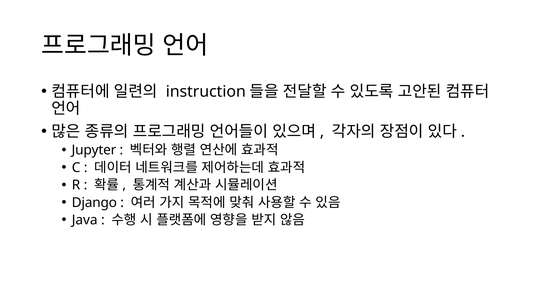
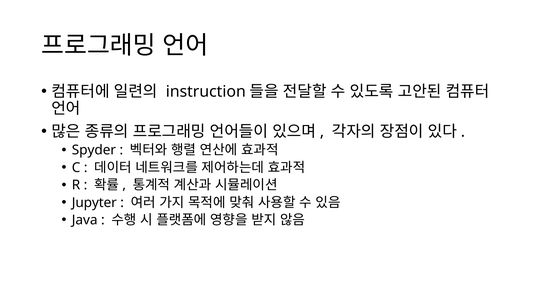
Jupyter: Jupyter -> Spyder (94, 150)
Django: Django -> Jupyter (94, 202)
